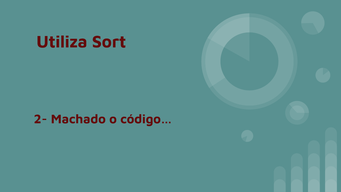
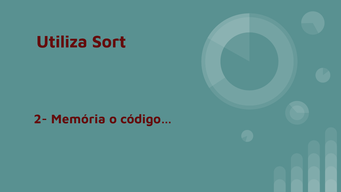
Machado: Machado -> Memória (78, 119)
